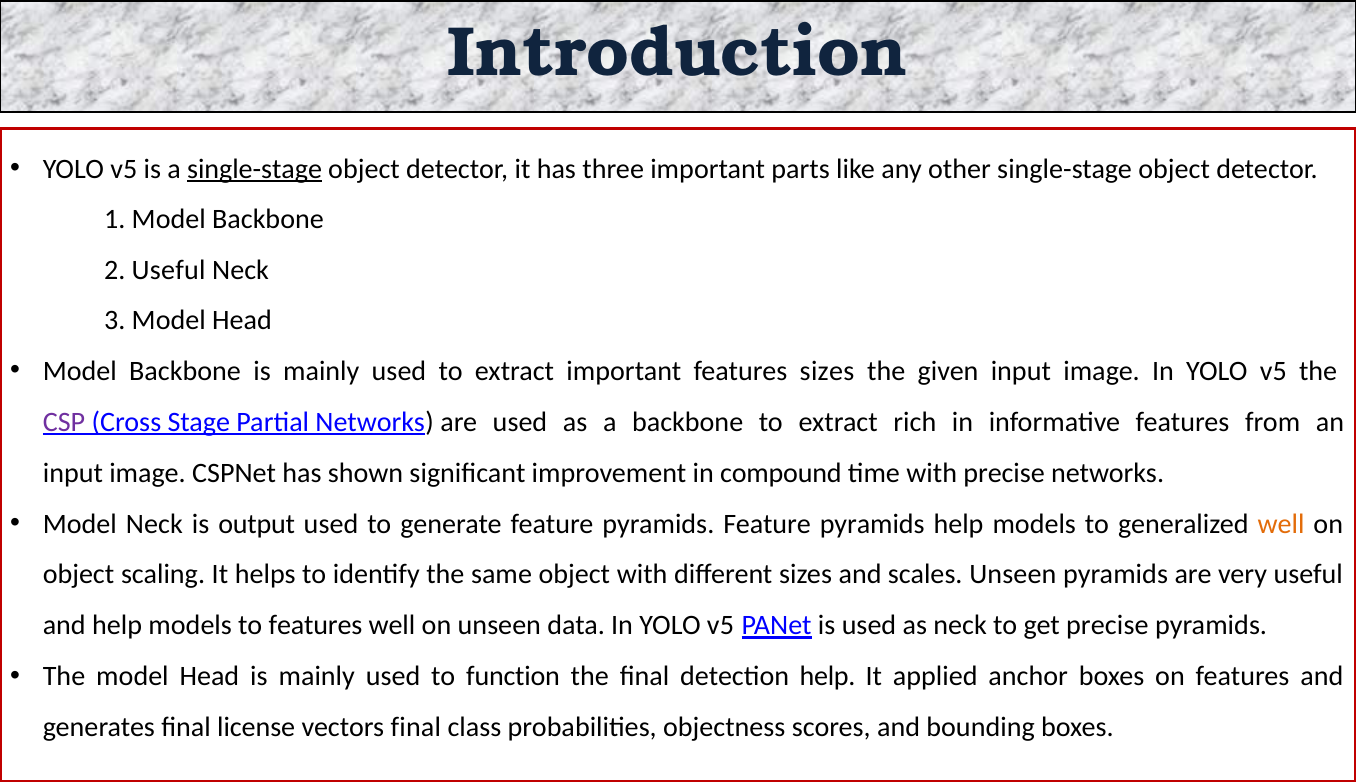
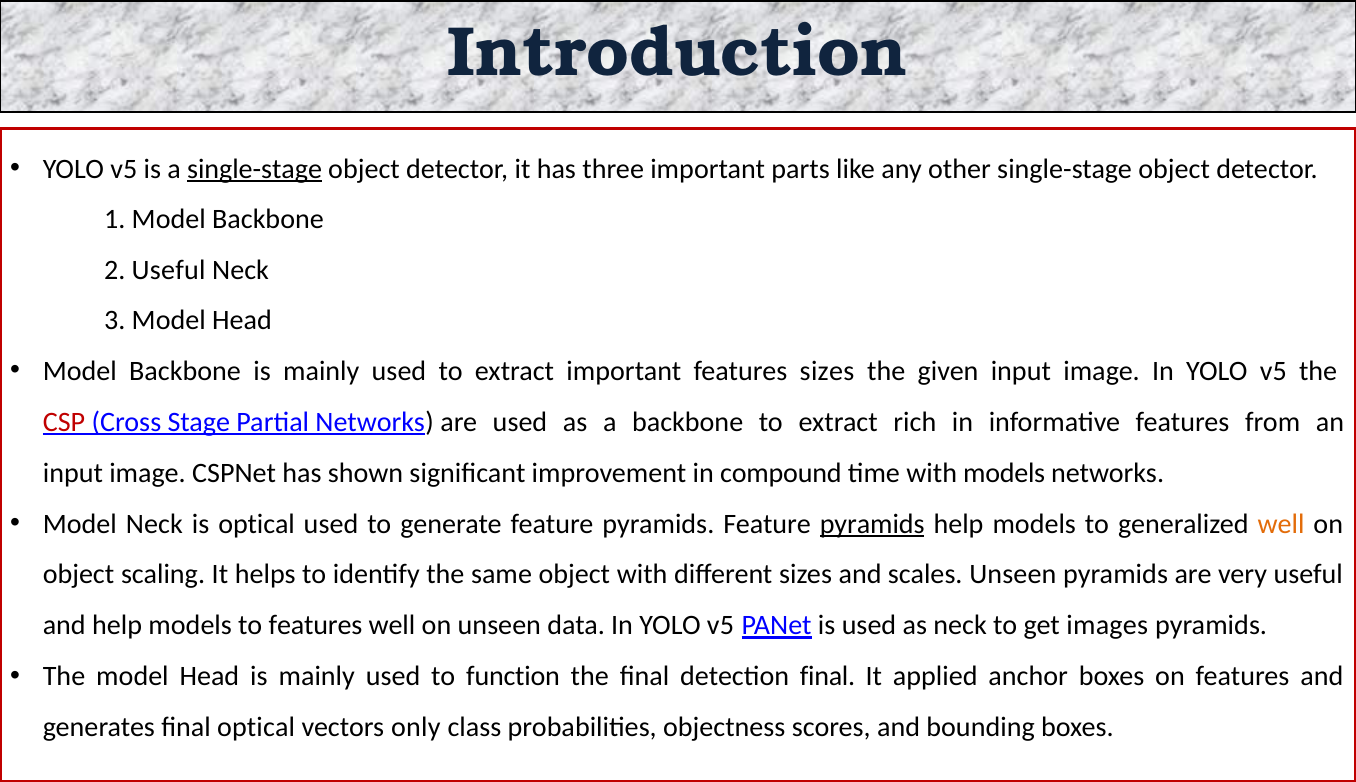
CSP colour: purple -> red (64, 422)
with precise: precise -> models (1004, 473)
is output: output -> optical (257, 524)
pyramids underline: none -> present (872, 524)
get precise: precise -> images (1107, 625)
detection help: help -> final (828, 677)
final license: license -> optical (256, 727)
vectors final: final -> only (416, 727)
